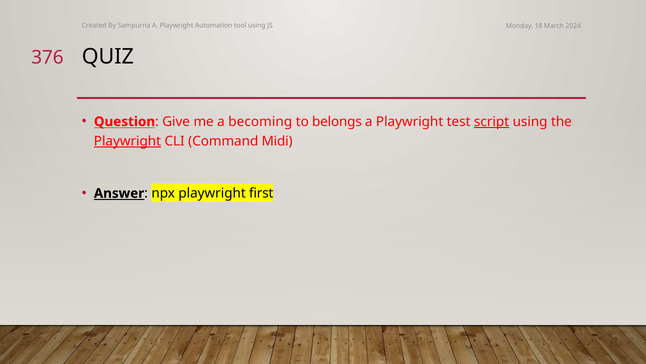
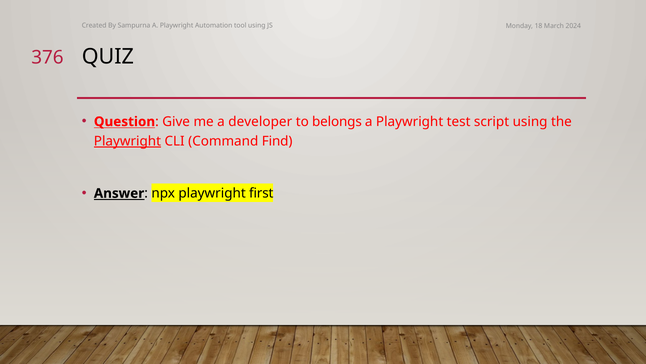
becoming: becoming -> developer (260, 121)
script underline: present -> none (492, 121)
Midi: Midi -> Find (277, 141)
